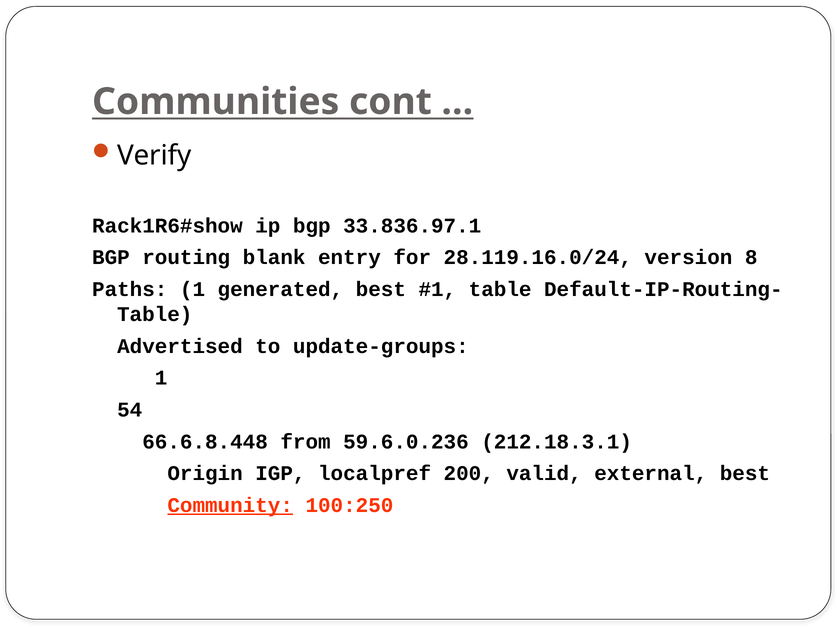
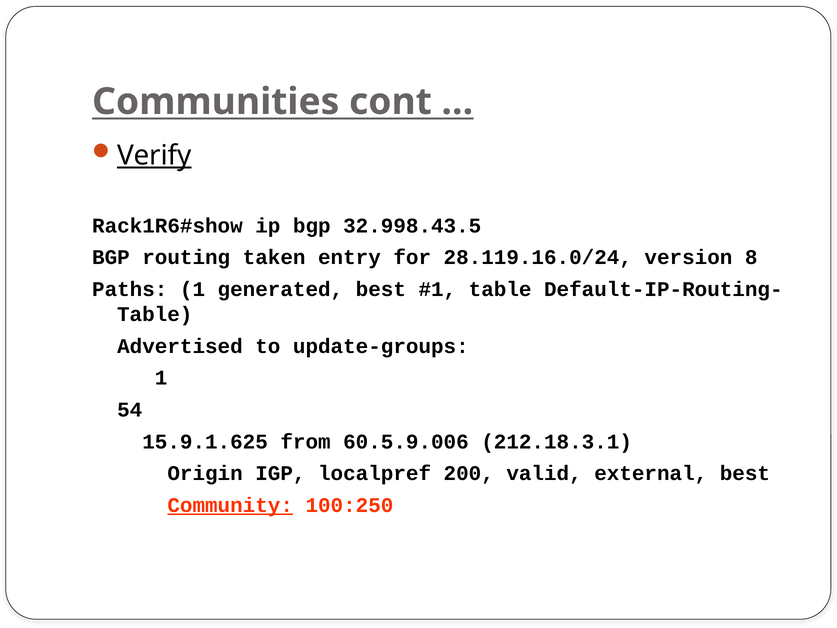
Verify underline: none -> present (154, 155)
33.836.97.1: 33.836.97.1 -> 32.998.43.5 (412, 226)
blank: blank -> taken (274, 257)
66.6.8.448: 66.6.8.448 -> 15.9.1.625 (205, 441)
59.6.0.236: 59.6.0.236 -> 60.5.9.006 (406, 441)
